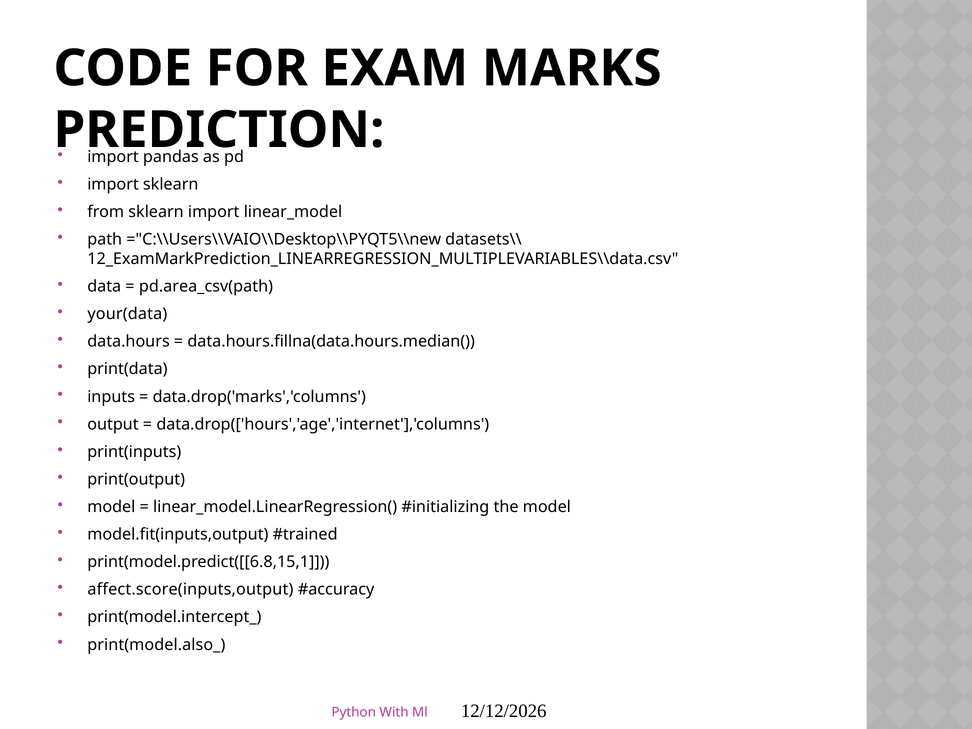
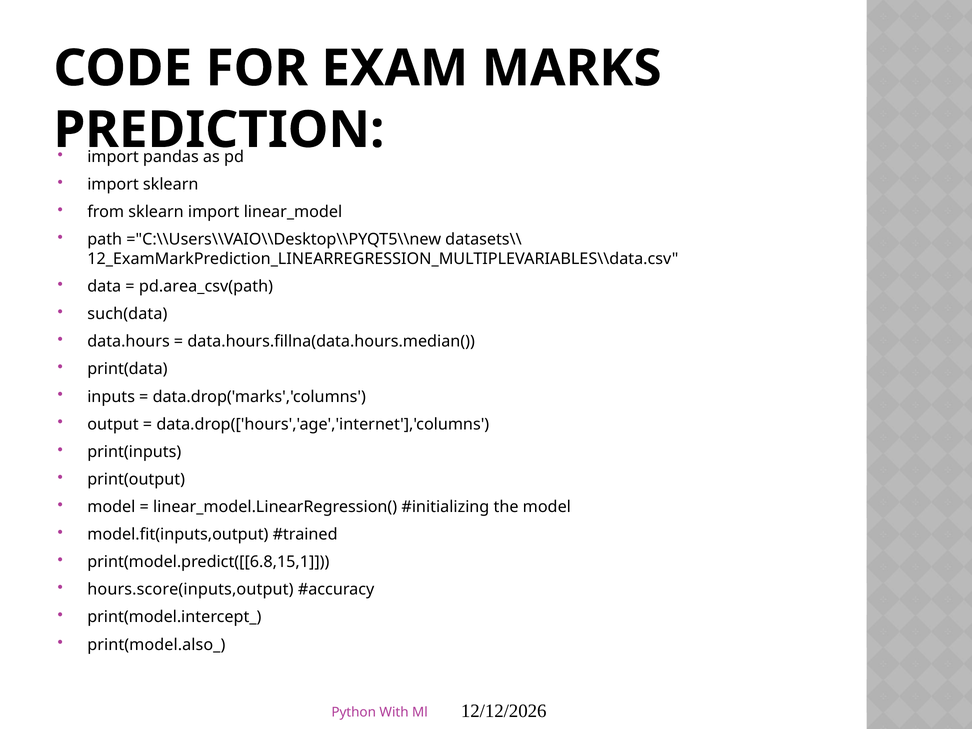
your(data: your(data -> such(data (127, 314)
affect.score(inputs,output: affect.score(inputs,output -> hours.score(inputs,output (190, 590)
